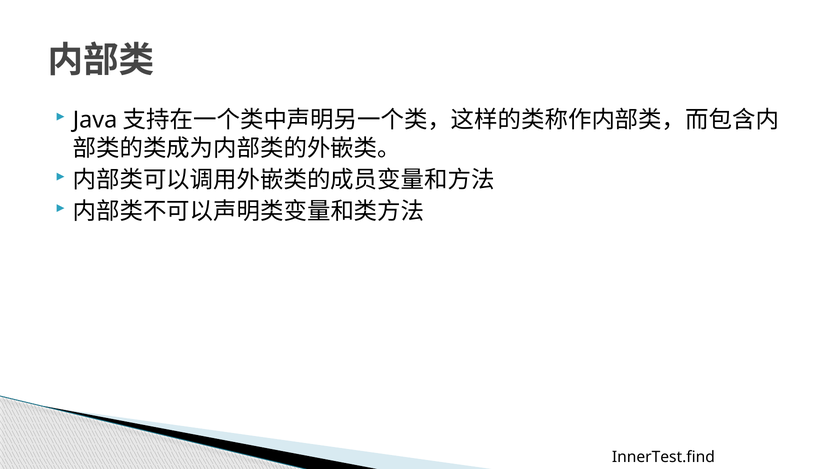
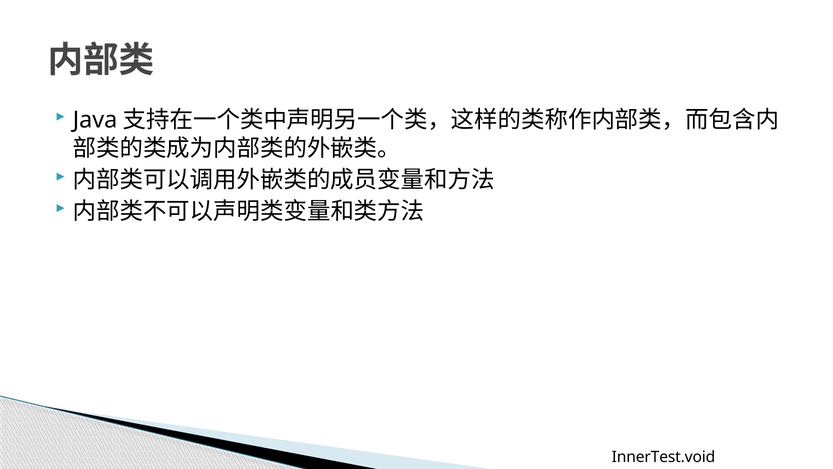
InnerTest.find: InnerTest.find -> InnerTest.void (663, 457)
